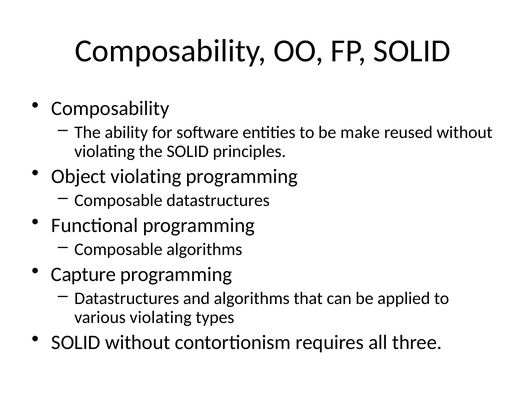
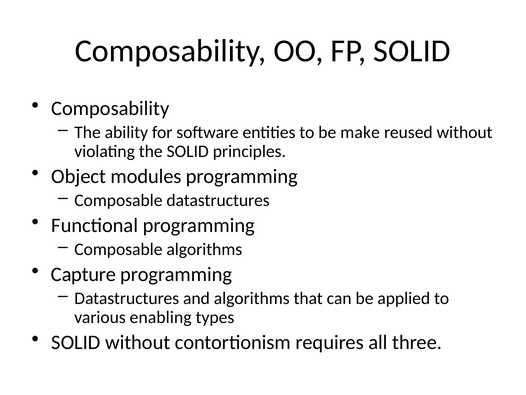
Object violating: violating -> modules (146, 176)
various violating: violating -> enabling (161, 317)
